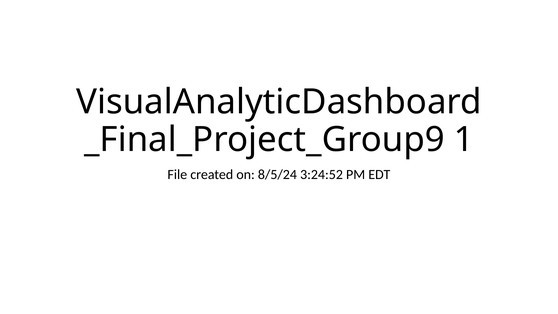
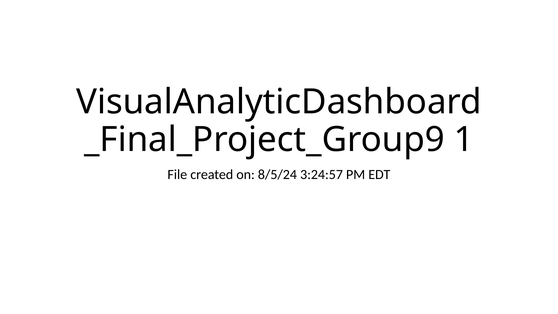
3:24:52: 3:24:52 -> 3:24:57 (322, 174)
